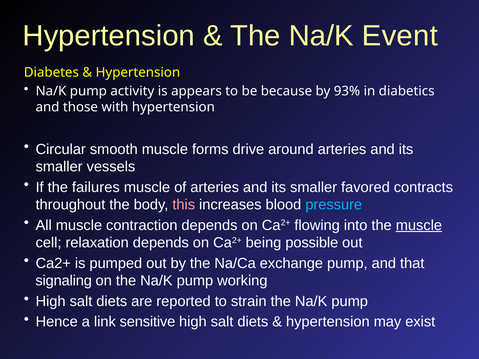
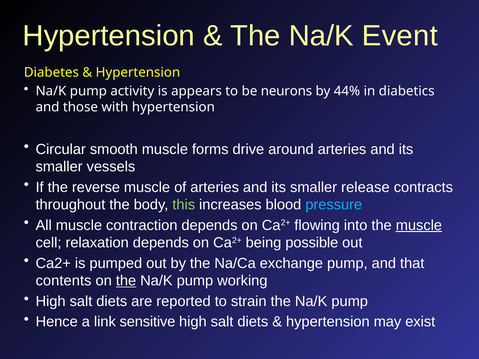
because: because -> neurons (286, 91)
93%: 93% -> 44% (347, 91)
failures: failures -> reverse (96, 187)
favored: favored -> release (365, 187)
this colour: pink -> light green (184, 205)
signaling: signaling -> contents (64, 281)
the underline: none -> present (126, 281)
